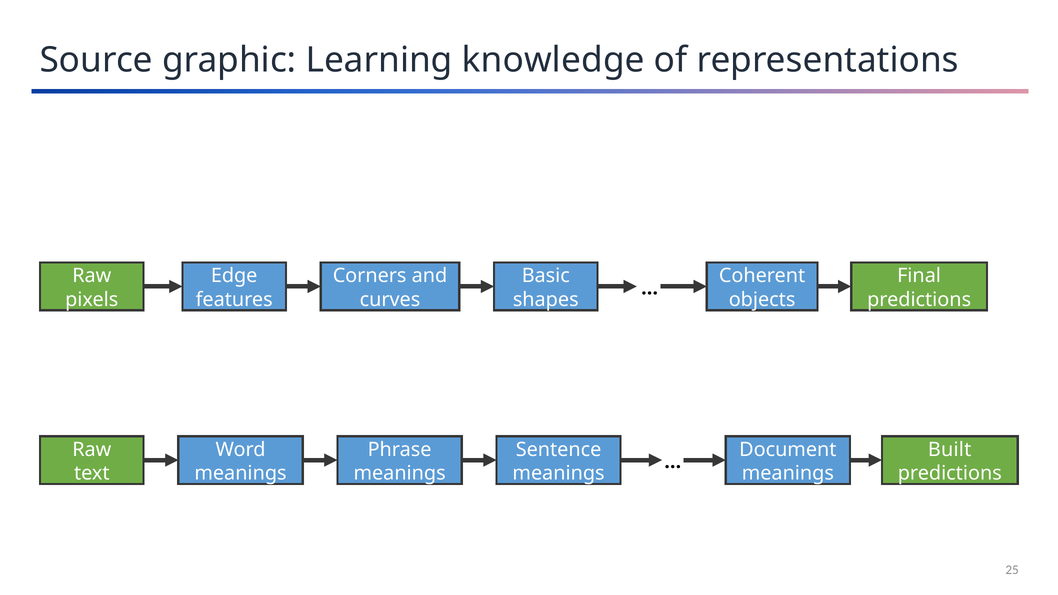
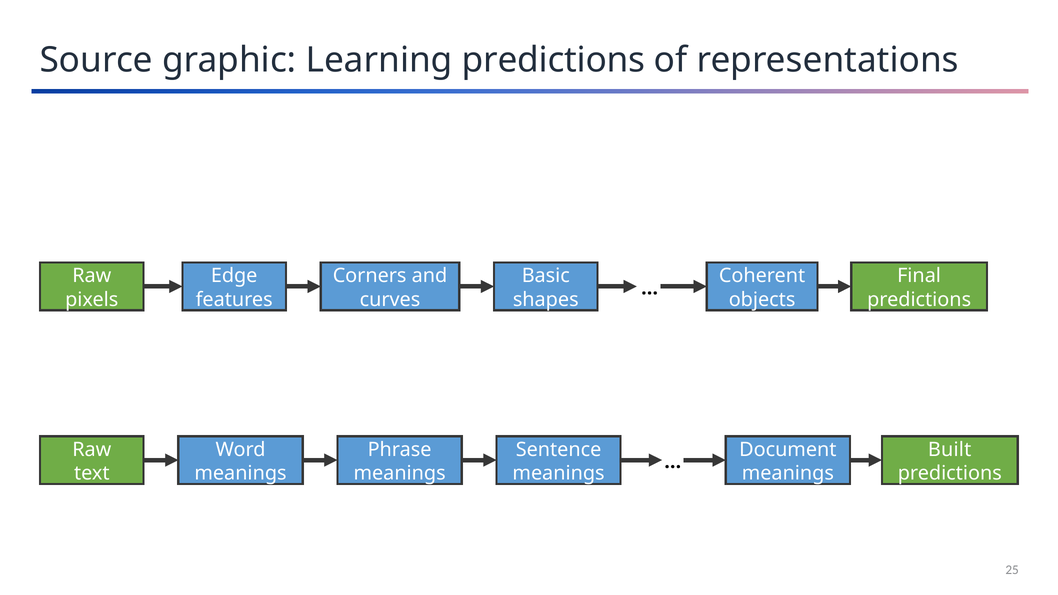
Learning knowledge: knowledge -> predictions (553, 60)
